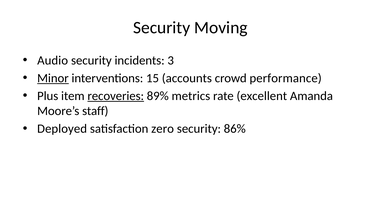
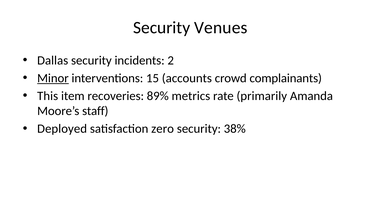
Moving: Moving -> Venues (221, 28)
Audio: Audio -> Dallas (53, 60)
3: 3 -> 2 (171, 60)
performance: performance -> complainants (286, 78)
Plus: Plus -> This (48, 96)
recoveries underline: present -> none (116, 96)
excellent: excellent -> primarily (262, 96)
86%: 86% -> 38% (235, 129)
